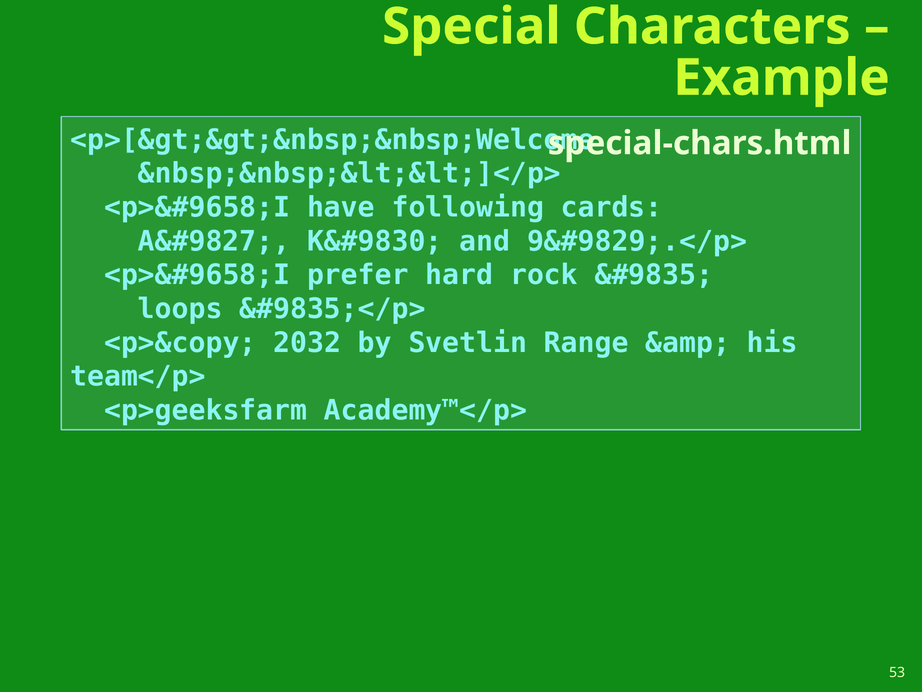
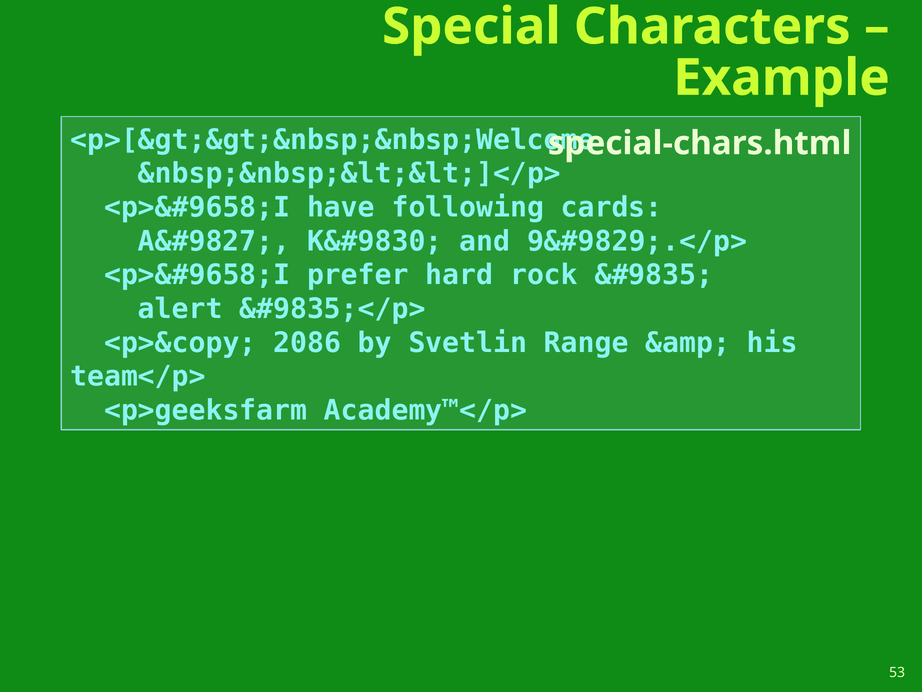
loops: loops -> alert (180, 309)
2032: 2032 -> 2086 (307, 343)
